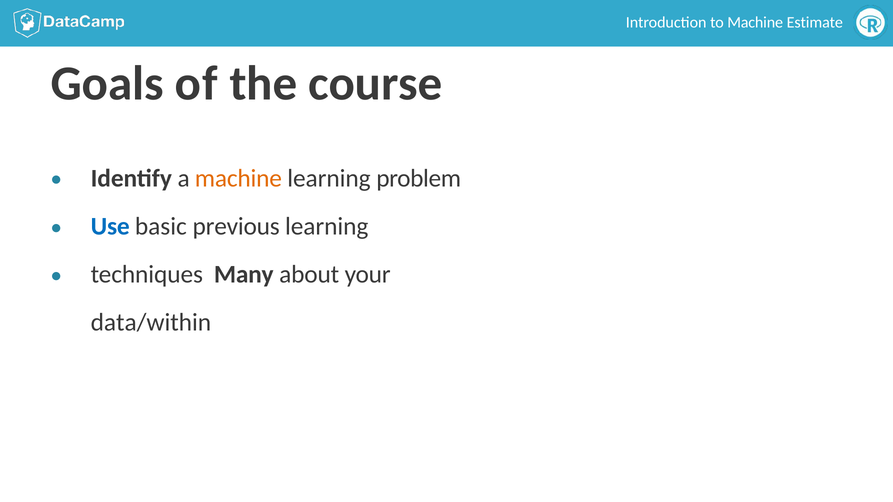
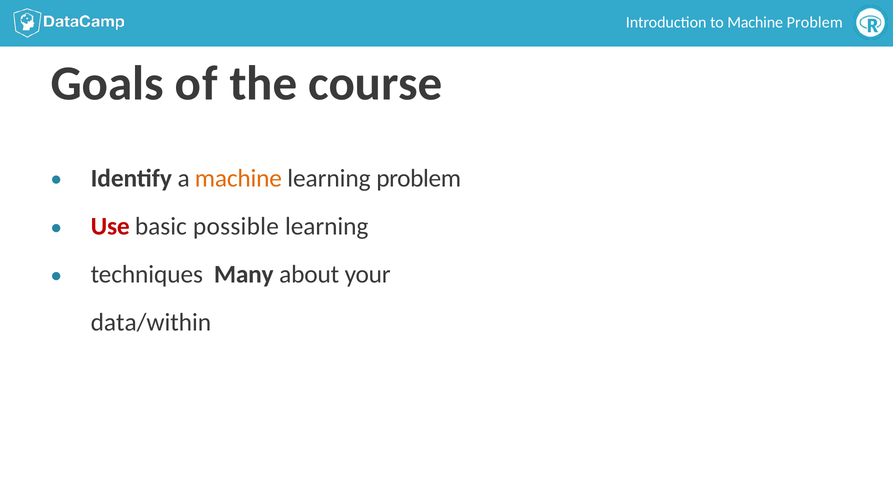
Machine Estimate: Estimate -> Problem (815, 22)
Use colour: blue -> red (110, 226)
previous: previous -> possible (236, 226)
